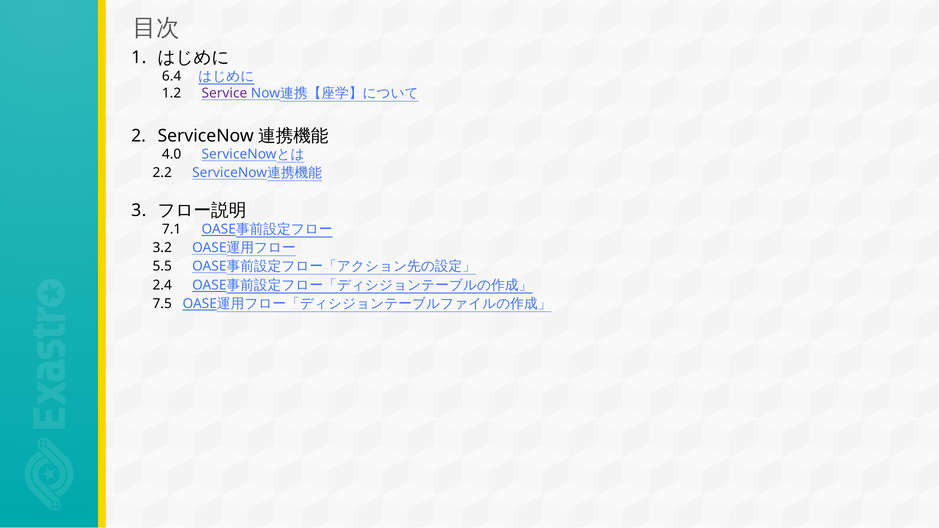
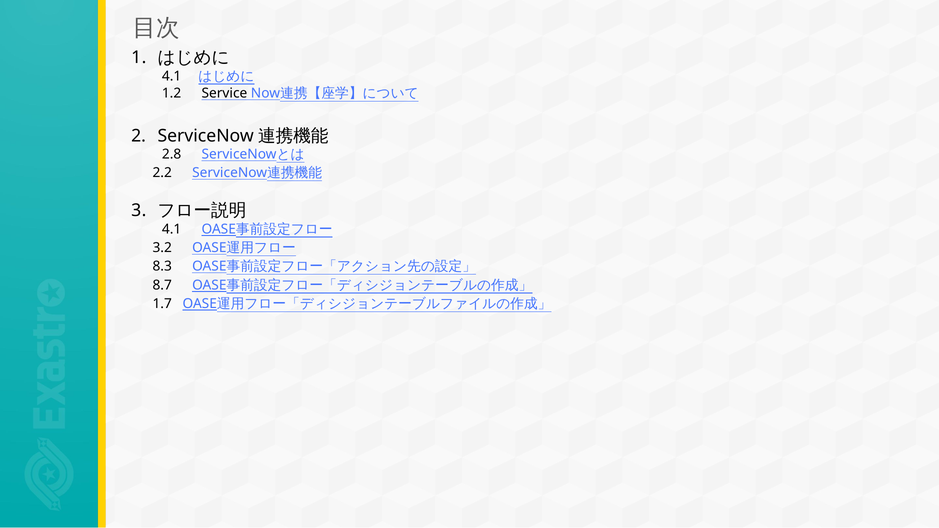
6.4: 6.4 -> 4.1 (172, 76)
Service colour: purple -> black (224, 93)
4.0: 4.0 -> 2.8 (172, 154)
7.1: 7.1 -> 4.1 (172, 229)
5.5: 5.5 -> 8.3 (162, 267)
2.4: 2.4 -> 8.7 (162, 285)
7.5: 7.5 -> 1.7 (162, 304)
